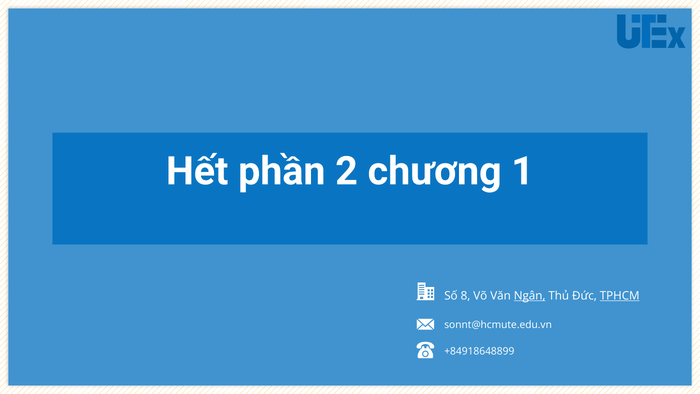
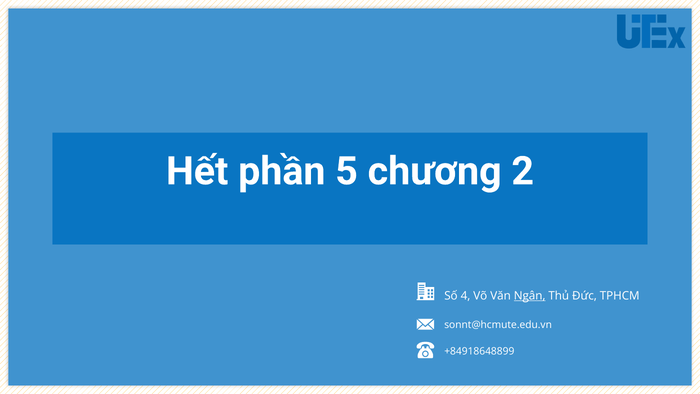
2: 2 -> 5 (347, 171)
1: 1 -> 2 (523, 171)
8: 8 -> 4 (465, 296)
TPHCM underline: present -> none (620, 296)
